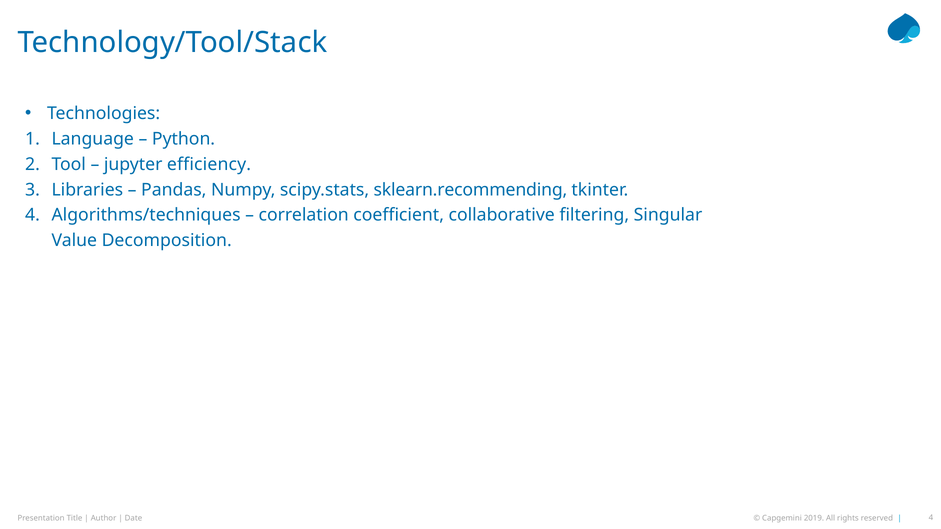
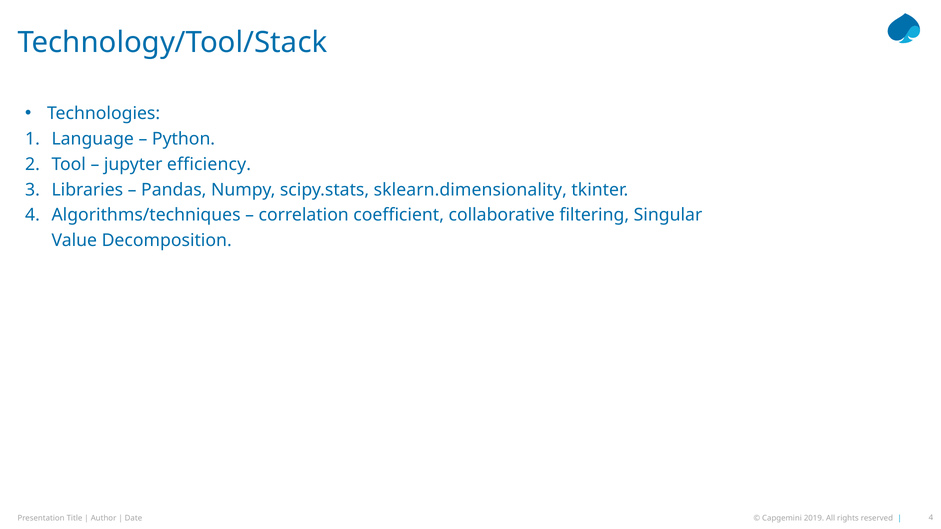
sklearn.recommending: sklearn.recommending -> sklearn.dimensionality (470, 190)
